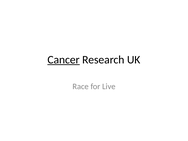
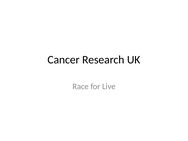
Cancer underline: present -> none (64, 60)
